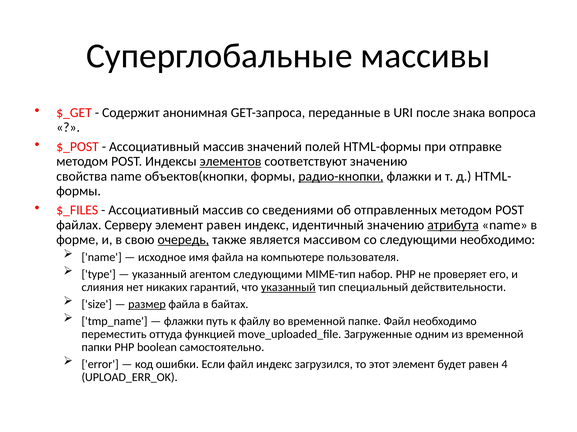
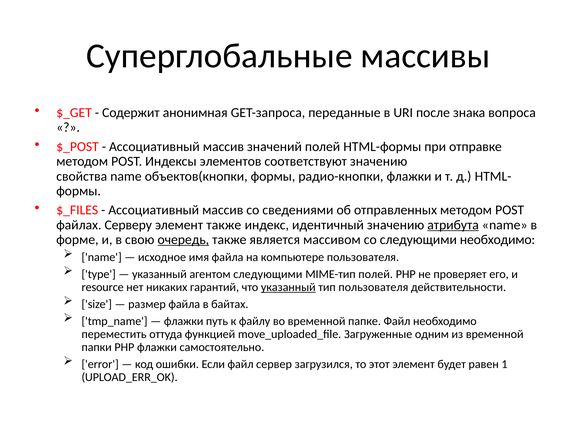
элементов underline: present -> none (231, 162)
радио-кнопки underline: present -> none (341, 176)
элемент равен: равен -> также (224, 225)
MIME-тип набор: набор -> полей (376, 275)
слияния: слияния -> resource (103, 288)
тип специальный: специальный -> пользователя (373, 288)
размер underline: present -> none (147, 305)
PHP boolean: boolean -> флажки (157, 348)
файл индекс: индекс -> сервер (274, 365)
4: 4 -> 1 (505, 365)
